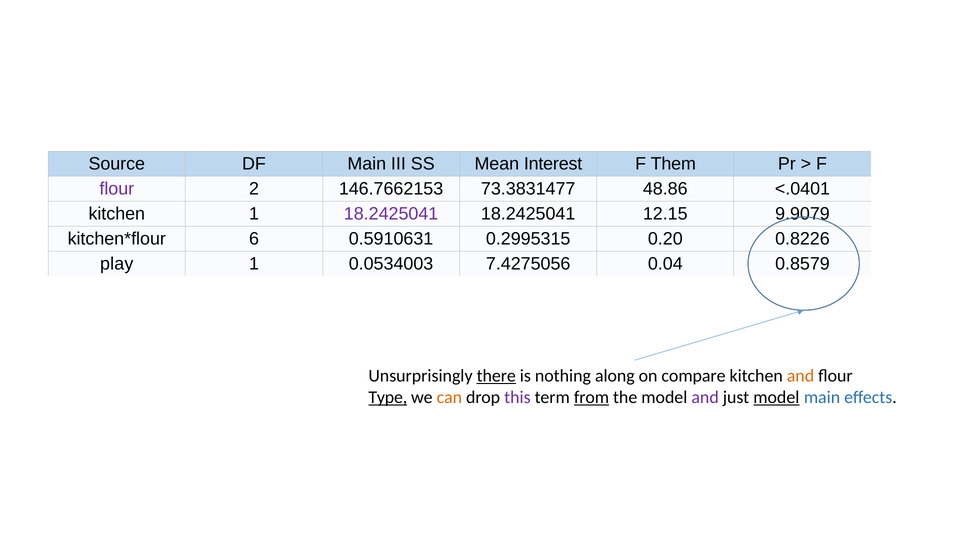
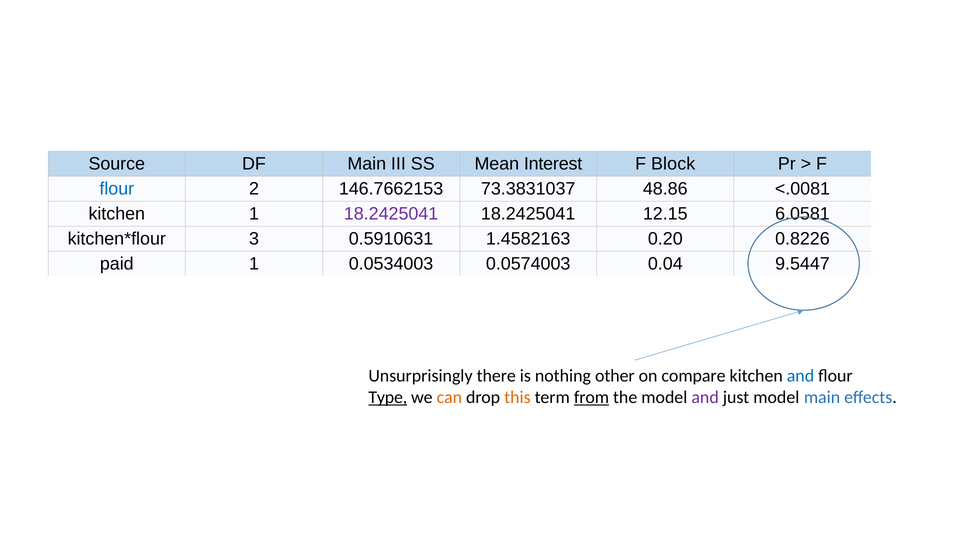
Them: Them -> Block (673, 164)
flour colour: purple -> blue (117, 189)
73.3831477: 73.3831477 -> 73.3831037 (528, 189)
<.0401: <.0401 -> <.0081 (802, 189)
9.9079: 9.9079 -> 6.0581 (802, 214)
6: 6 -> 3 (254, 239)
0.2995315: 0.2995315 -> 1.4582163 (528, 239)
play: play -> paid (117, 264)
7.4275056: 7.4275056 -> 0.0574003 (528, 264)
0.8579: 0.8579 -> 9.5447 (802, 264)
there underline: present -> none (496, 375)
along: along -> other (615, 375)
and colour: orange -> blue (800, 375)
this colour: purple -> orange (517, 397)
model underline: present -> none (776, 397)
